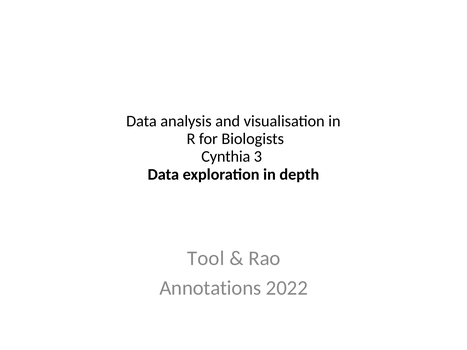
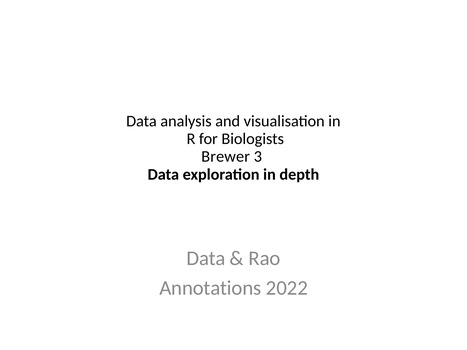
Cynthia: Cynthia -> Brewer (226, 157)
Tool: Tool -> Data (206, 259)
